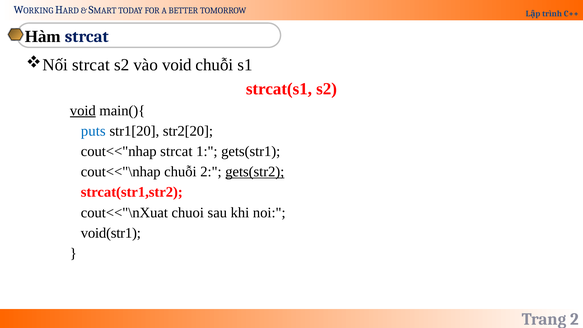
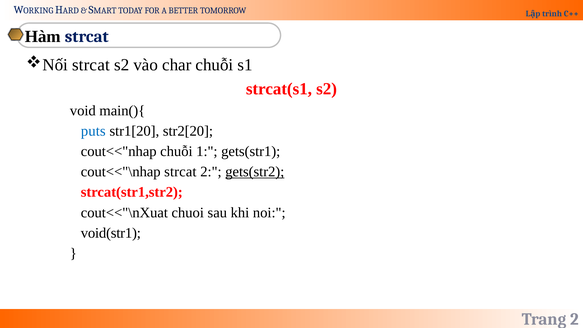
vào void: void -> char (177, 65)
void underline: present -> none (83, 111)
cout<<"nhap strcat: strcat -> chuỗi (176, 151)
cout<<"\nhap chuỗi: chuỗi -> strcat (180, 172)
